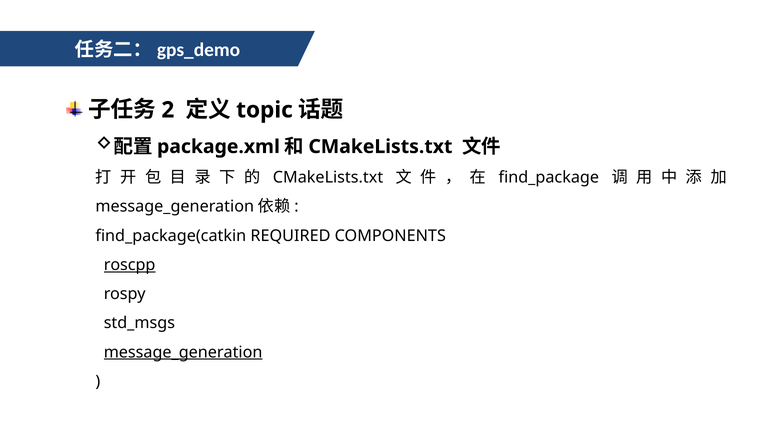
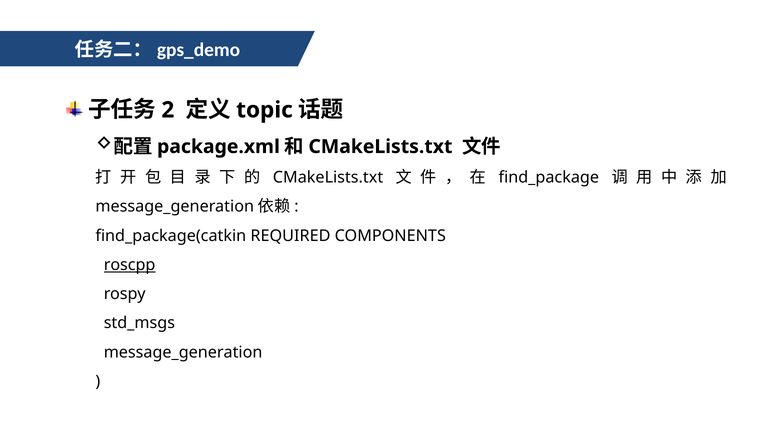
message_generation underline: present -> none (183, 352)
